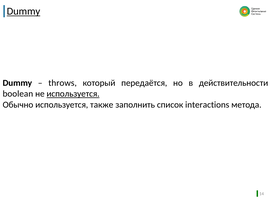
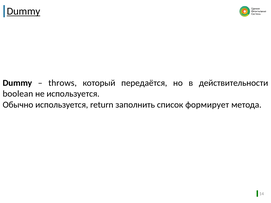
используется underline: present -> none (73, 94)
также: также -> return (102, 105)
interactions: interactions -> формирует (207, 105)
